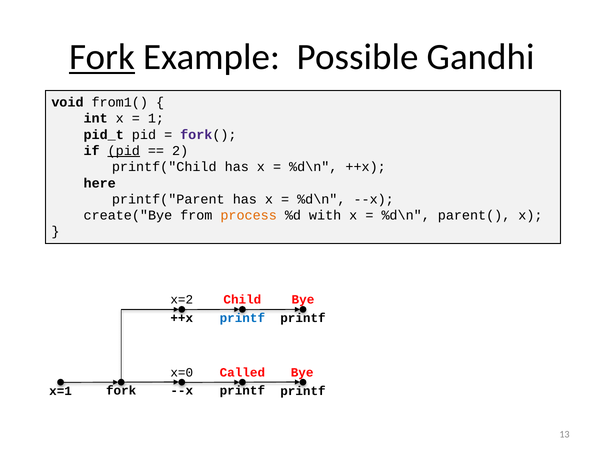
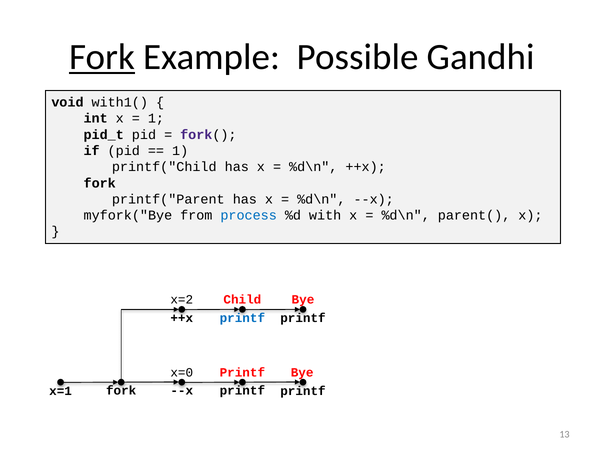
from1(: from1( -> with1( (120, 102)
pid underline: present -> none (124, 151)
2: 2 -> 1 (180, 151)
here: here -> fork (100, 183)
create("Bye: create("Bye -> myfork("Bye (128, 215)
process colour: orange -> blue (249, 215)
Called: Called -> Printf (242, 372)
